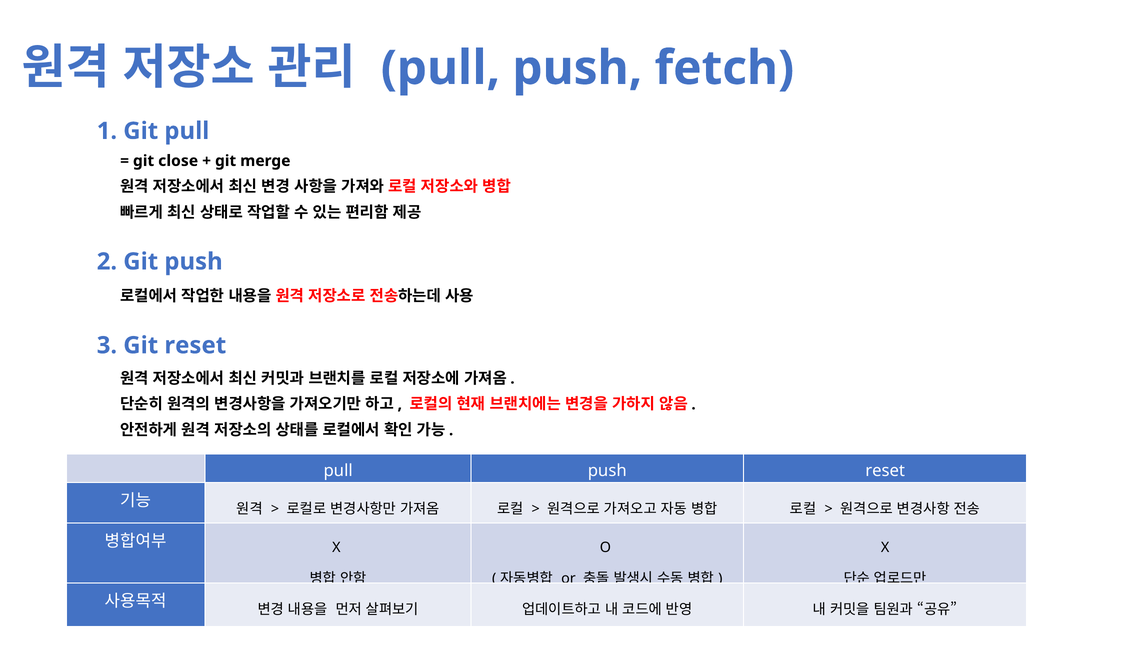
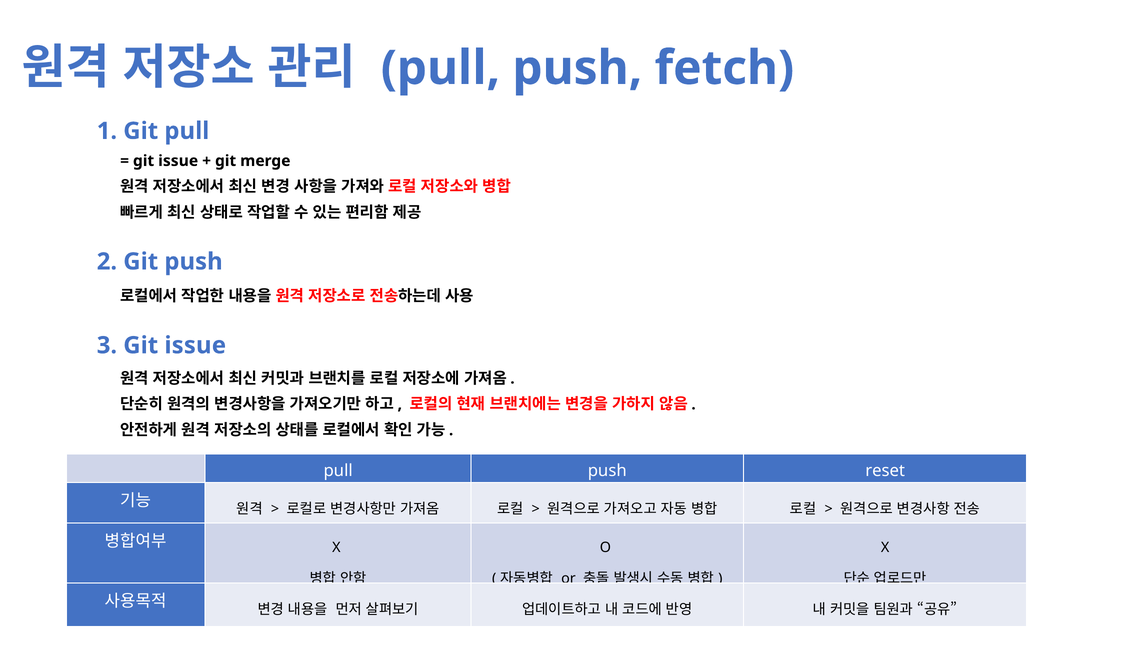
close: close -> issue (178, 161)
3 Git reset: reset -> issue (195, 345)
